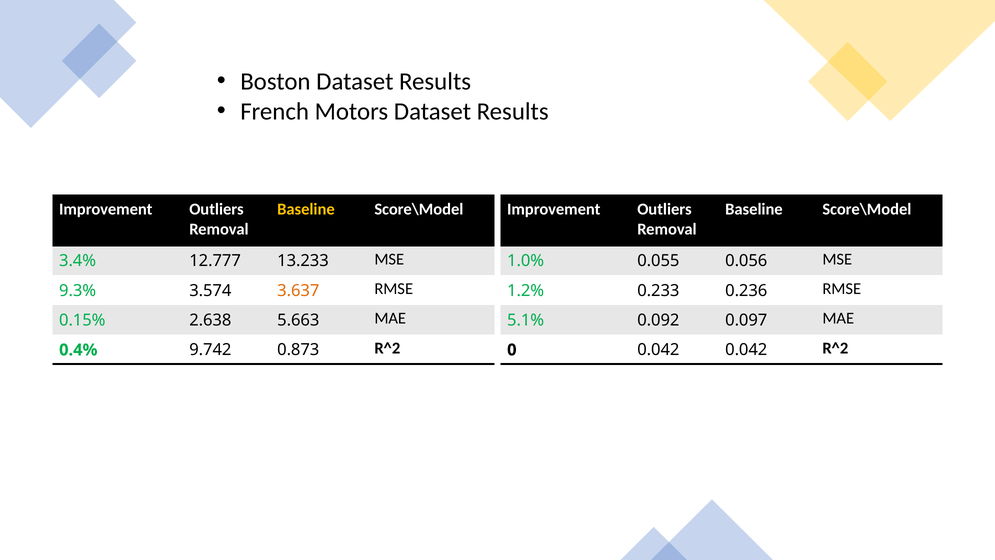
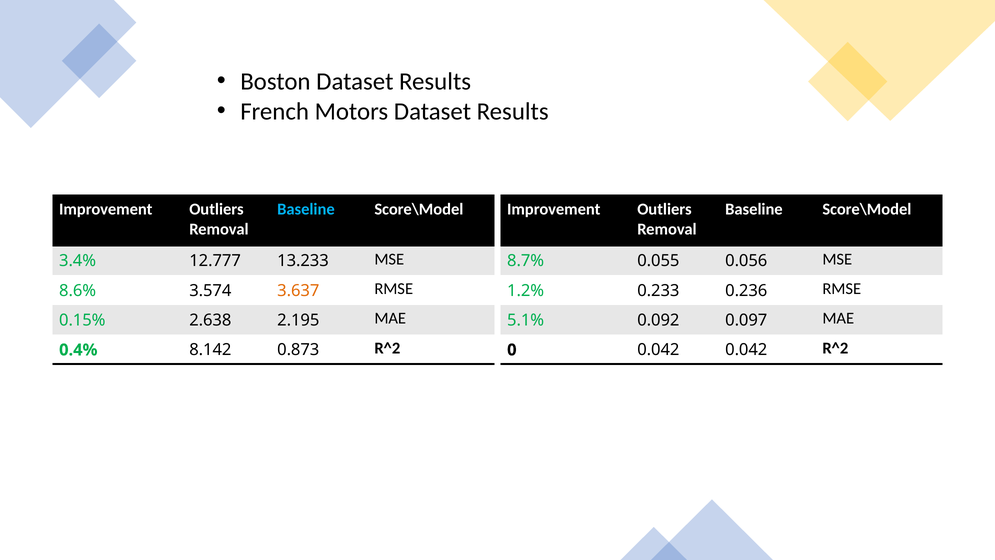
Baseline colour: yellow -> light blue (306, 209)
1.0%: 1.0% -> 8.7% (526, 261)
9.3%: 9.3% -> 8.6% (78, 290)
5.663: 5.663 -> 2.195 (298, 320)
9.742: 9.742 -> 8.142 (210, 350)
